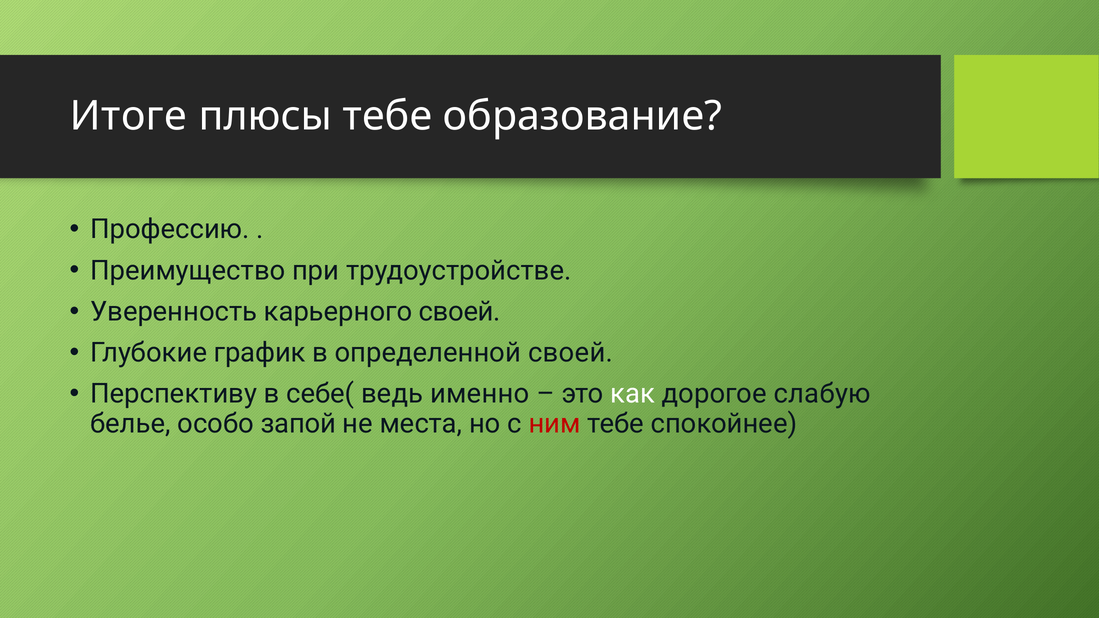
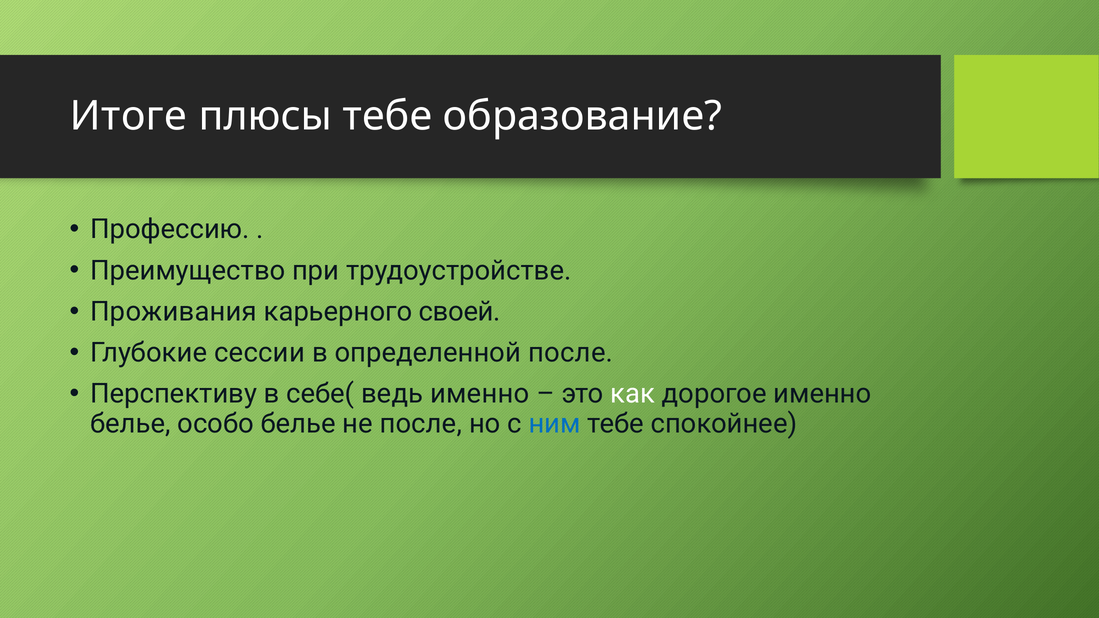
Уверенность: Уверенность -> Проживания (174, 312)
график: график -> сессии (260, 353)
определенной своей: своей -> после (571, 353)
дорогое слабую: слабую -> именно (822, 394)
особо запой: запой -> белье (298, 424)
не места: места -> после (421, 424)
ним colour: red -> blue (555, 424)
